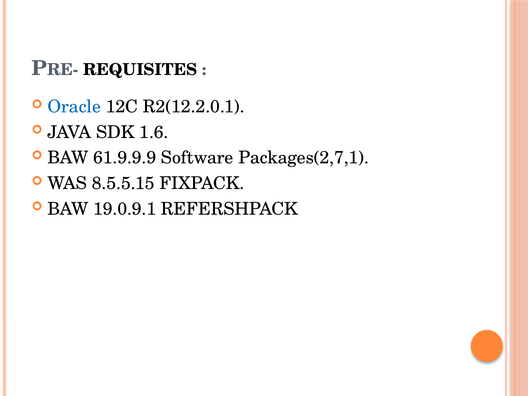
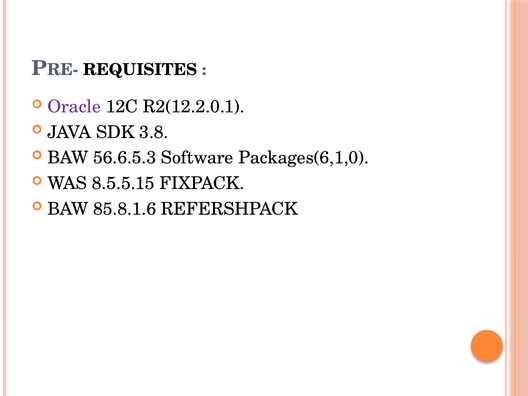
Oracle colour: blue -> purple (74, 107)
1.6: 1.6 -> 3.8 (154, 132)
61.9.9.9: 61.9.9.9 -> 56.6.5.3 (125, 158)
Packages(2,7,1: Packages(2,7,1 -> Packages(6,1,0 (304, 158)
19.0.9.1: 19.0.9.1 -> 85.8.1.6 (125, 209)
